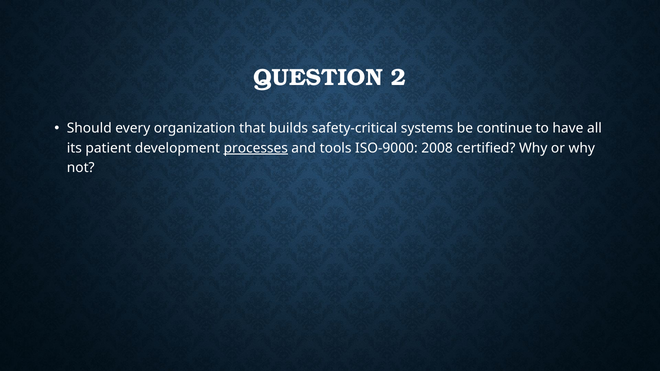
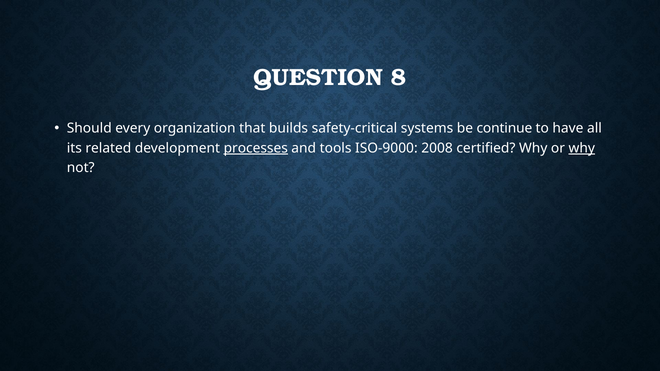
2: 2 -> 8 (398, 77)
patient: patient -> related (108, 148)
why underline: none -> present (582, 148)
